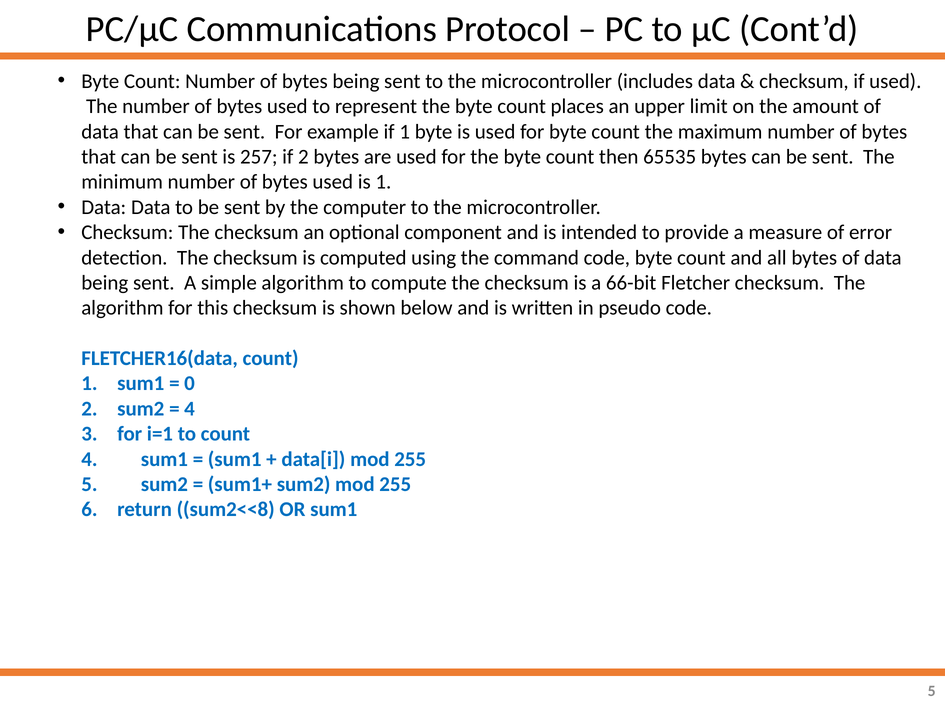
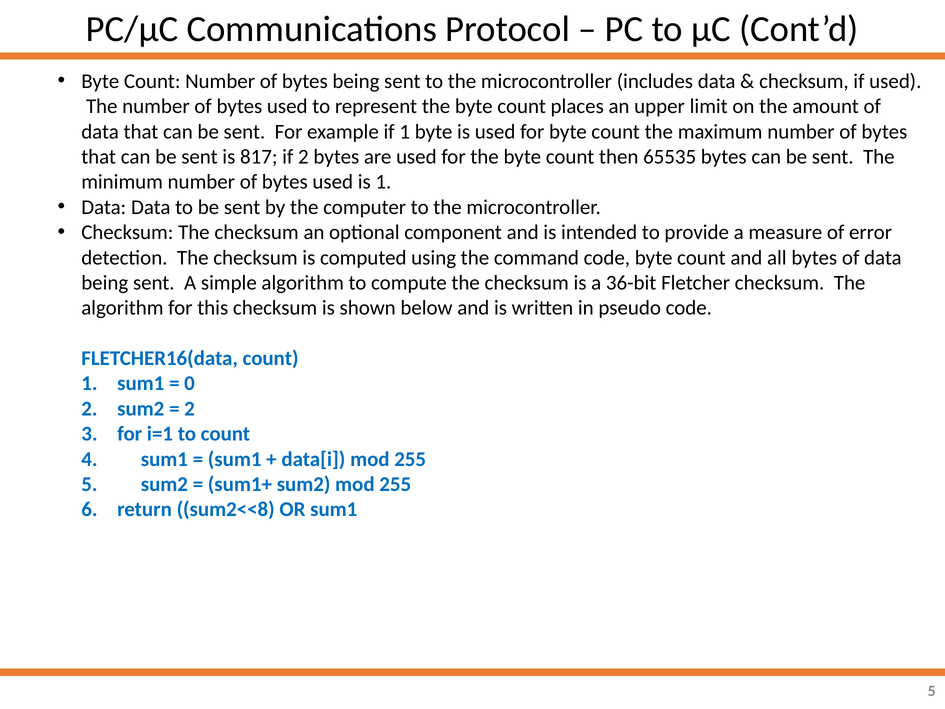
257: 257 -> 817 (259, 157)
66-bit: 66-bit -> 36-bit (631, 283)
4: 4 -> 2 (190, 409)
